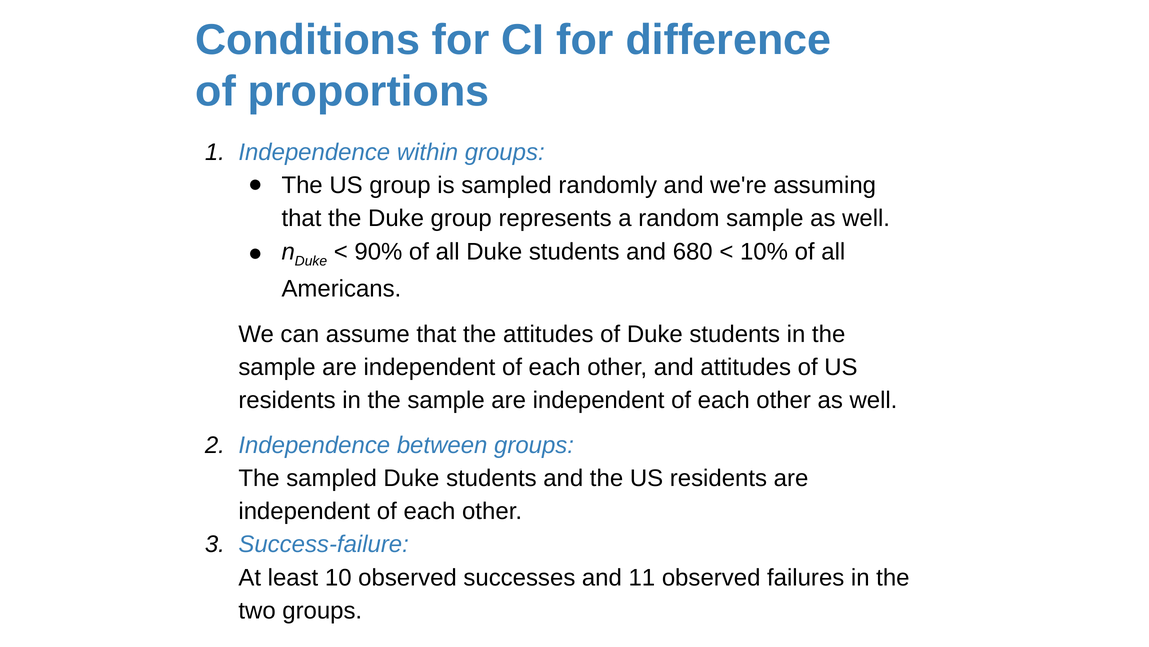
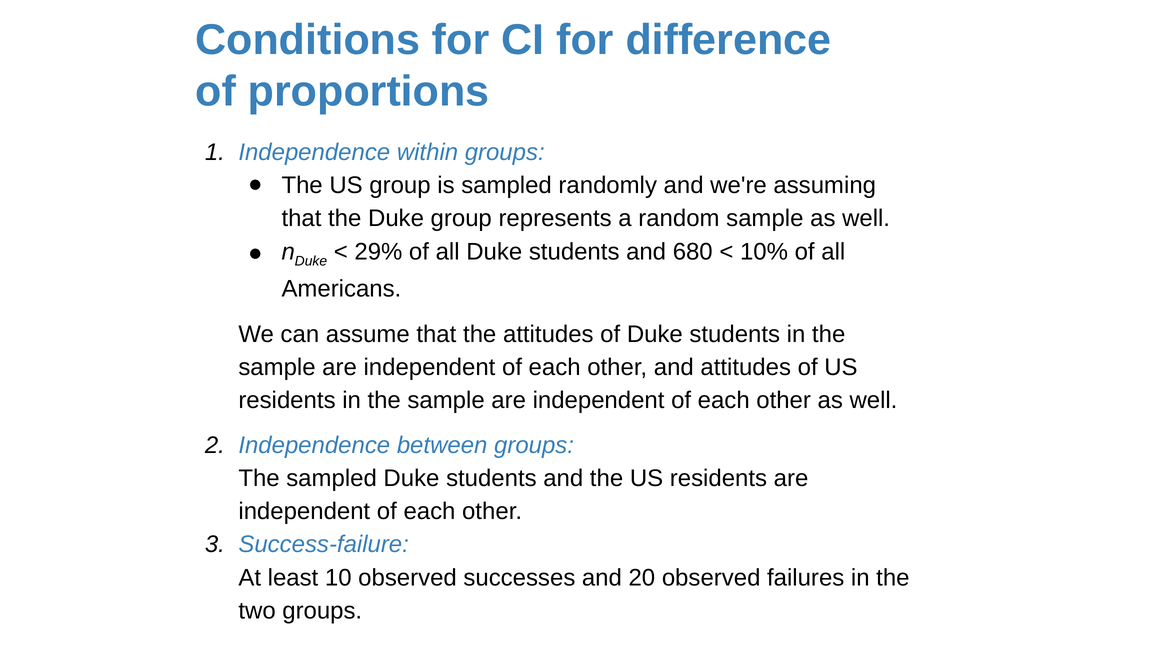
90%: 90% -> 29% (378, 252)
11: 11 -> 20 (642, 577)
